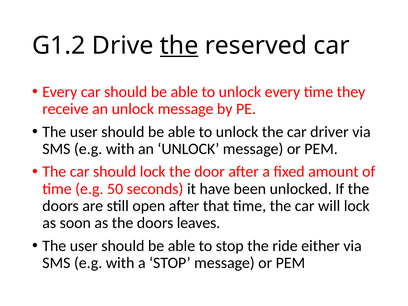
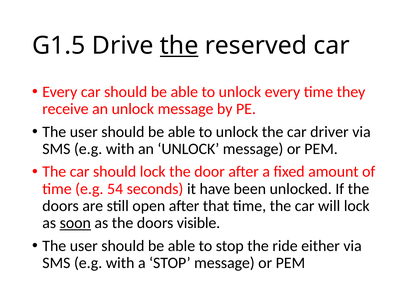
G1.2: G1.2 -> G1.5 (59, 46)
50: 50 -> 54 (115, 189)
soon underline: none -> present (75, 223)
leaves: leaves -> visible (198, 223)
